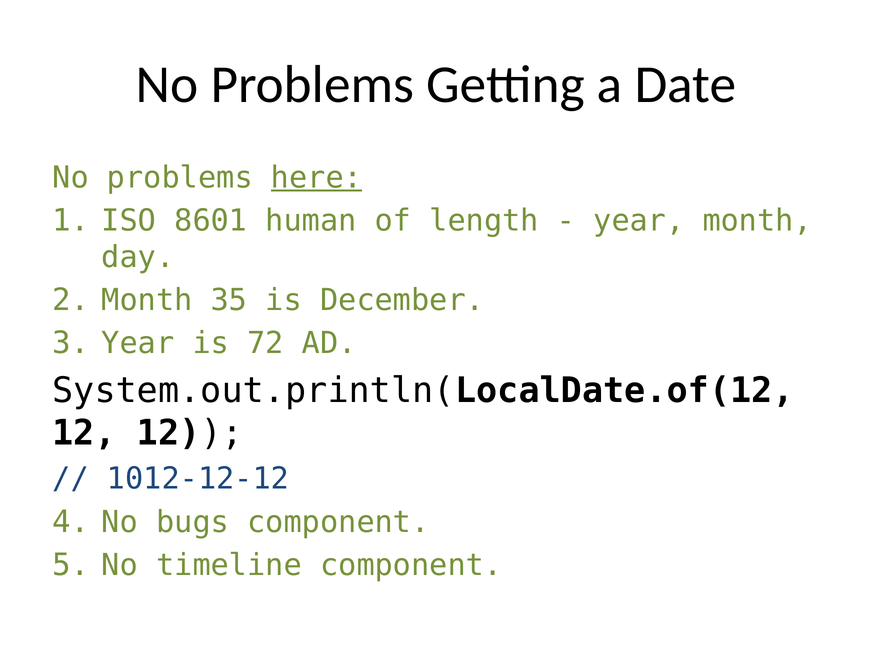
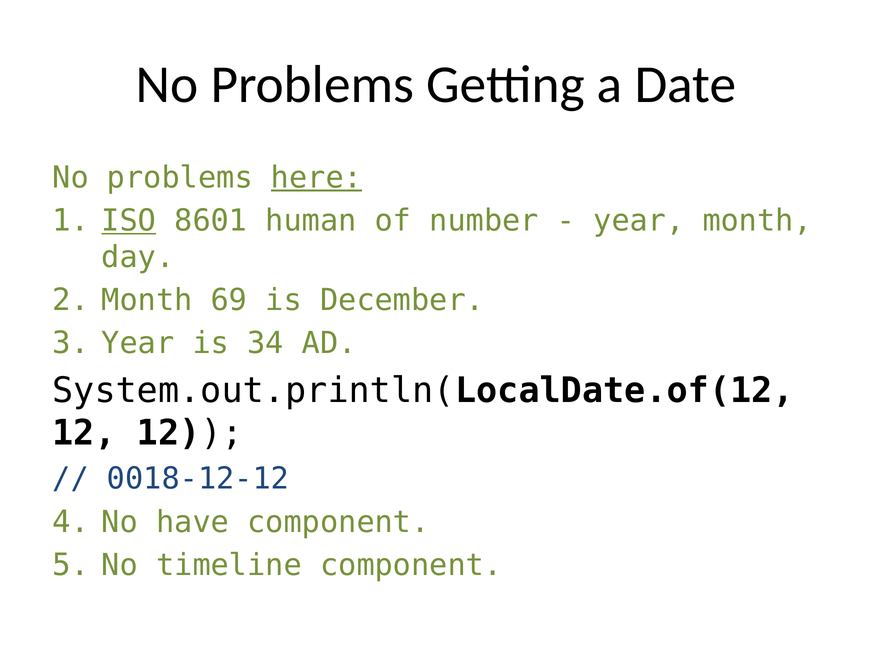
ISO underline: none -> present (129, 221)
length: length -> number (484, 221)
35: 35 -> 69 (229, 300)
72: 72 -> 34 (265, 343)
1012-12-12: 1012-12-12 -> 0018-12-12 (198, 479)
bugs: bugs -> have (193, 522)
